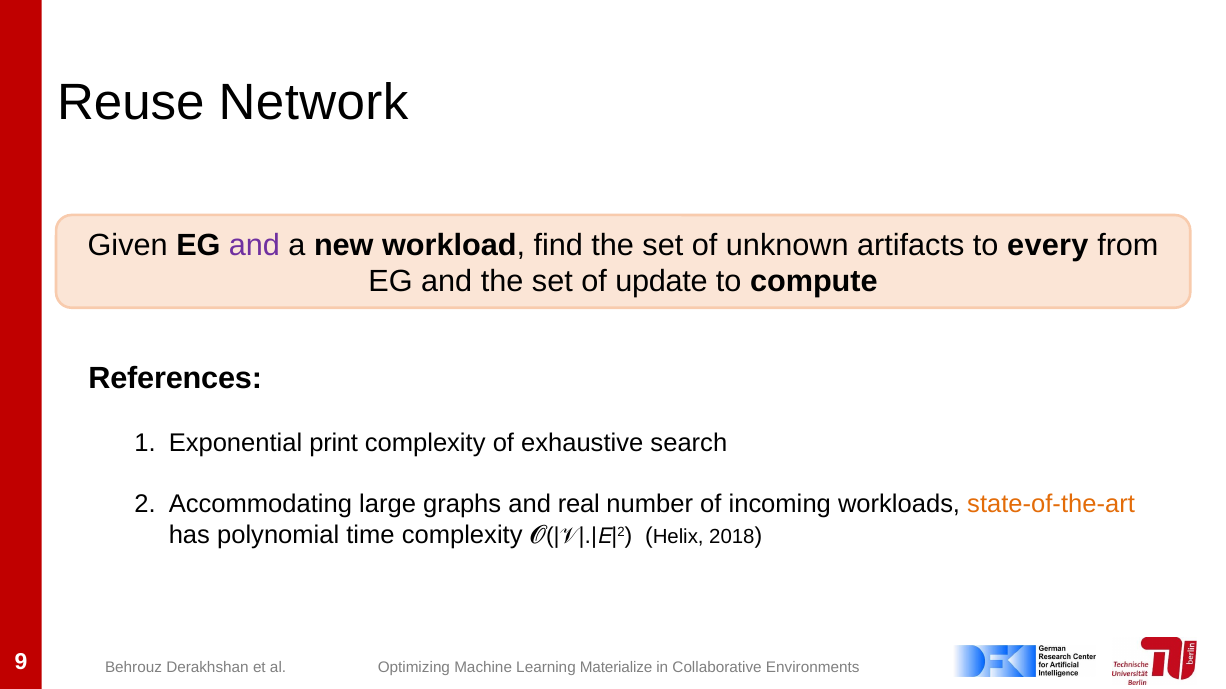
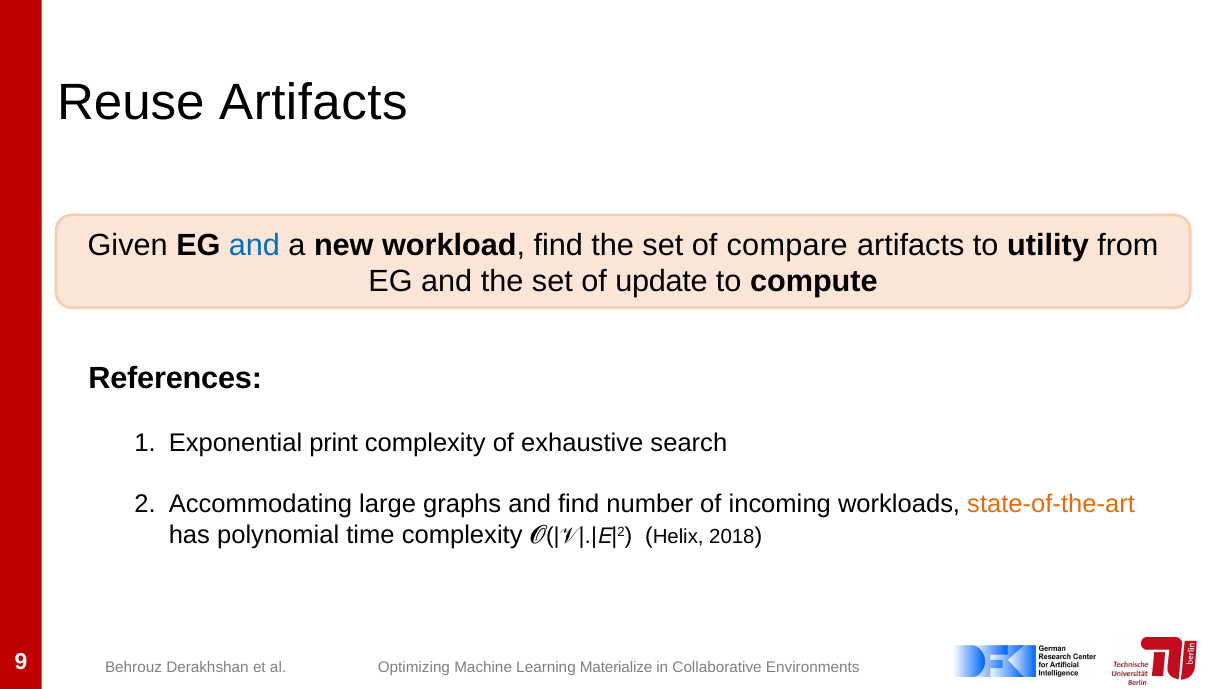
Reuse Network: Network -> Artifacts (313, 103)
and colour: purple -> blue (254, 245)
unknown: unknown -> compare (787, 245)
every: every -> utility (1048, 245)
and real: real -> find (579, 504)
